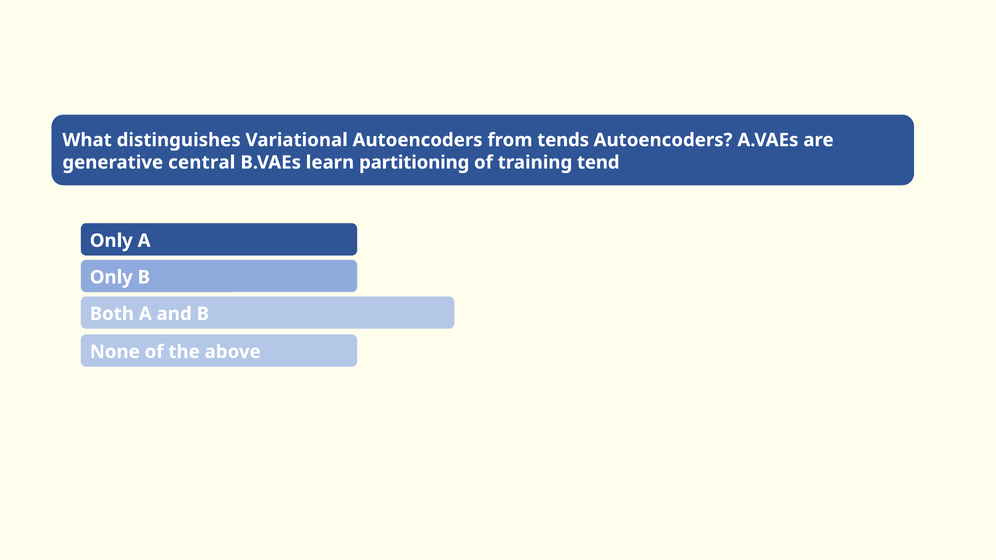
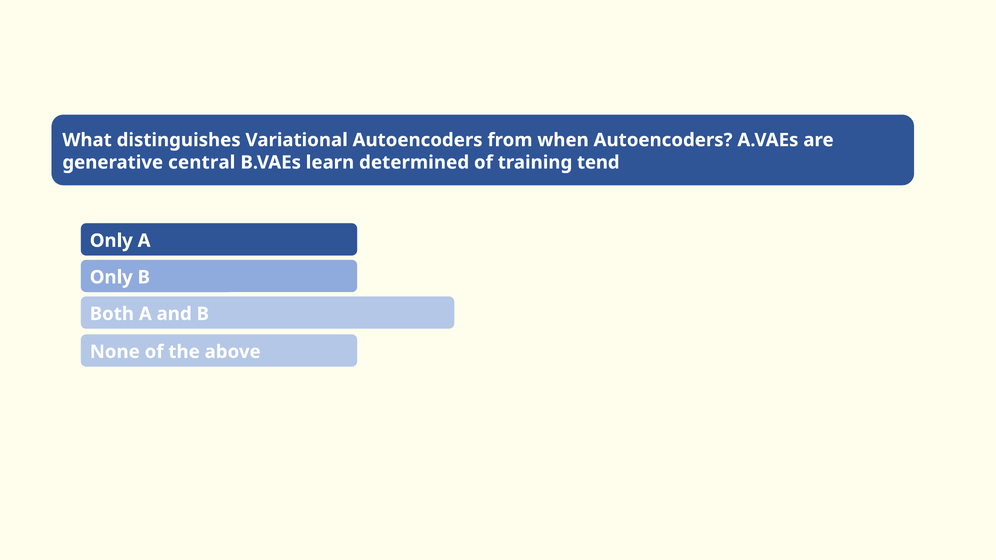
tends: tends -> when (563, 140)
partitioning: partitioning -> determined (414, 163)
